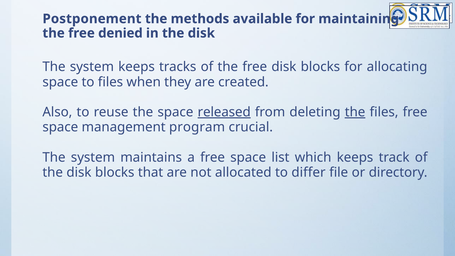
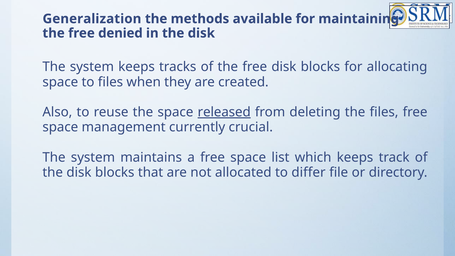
Postponement: Postponement -> Generalization (92, 19)
the underline: present -> none (355, 112)
program: program -> currently (197, 127)
